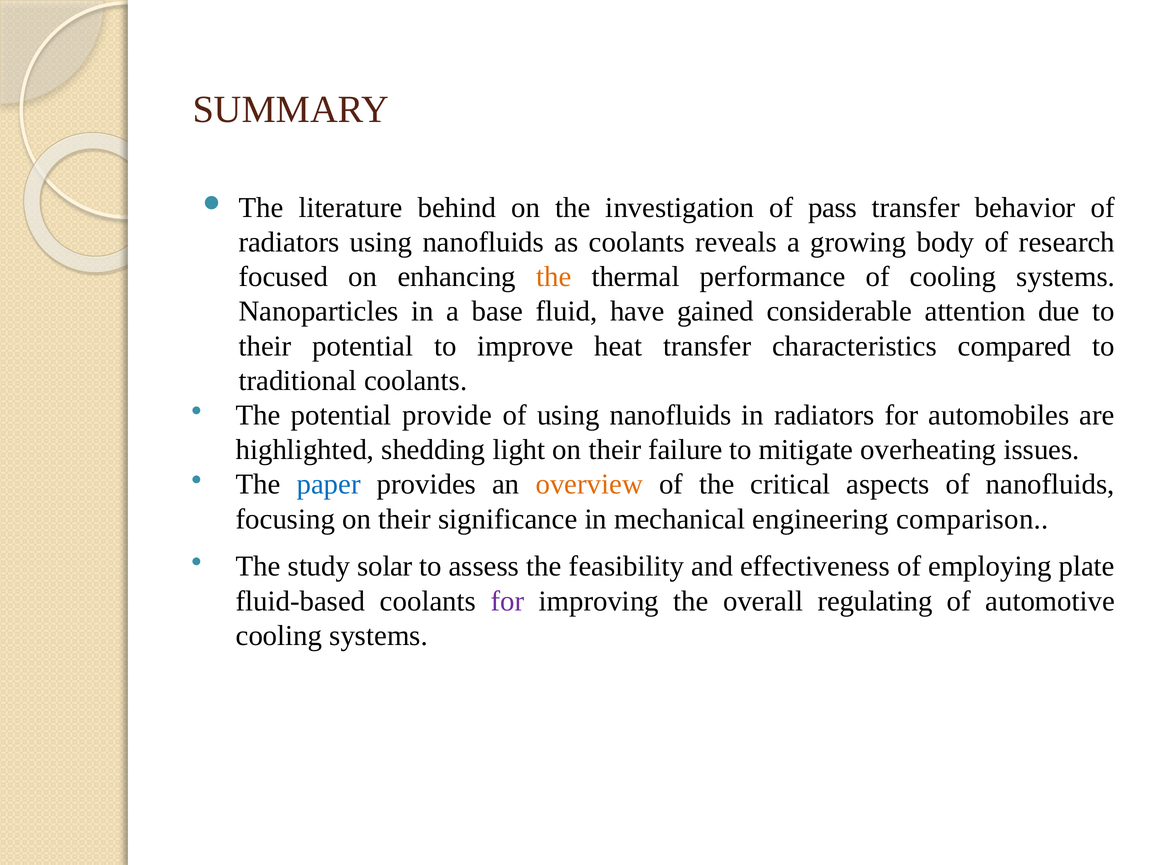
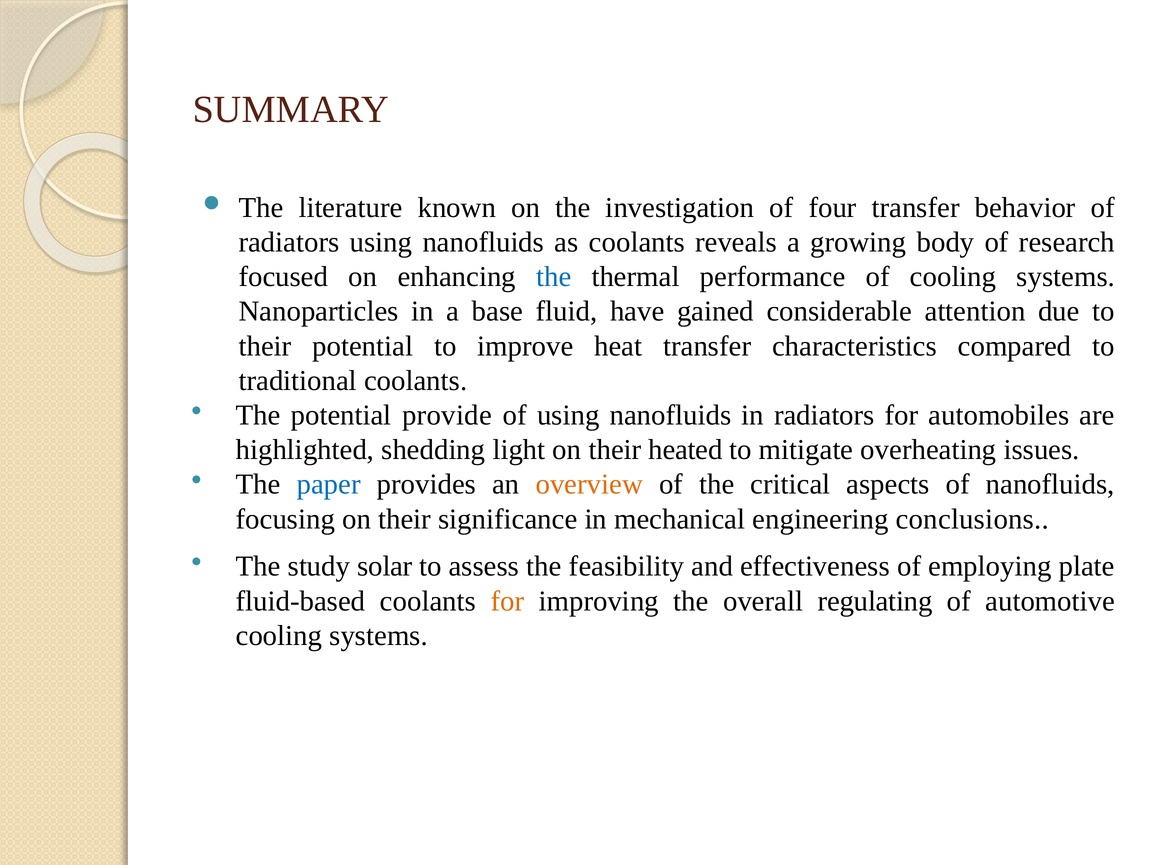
behind: behind -> known (457, 208)
pass: pass -> four (833, 208)
the colour: orange -> blue (554, 277)
failure: failure -> heated (685, 450)
comparison: comparison -> conclusions (972, 519)
for colour: purple -> orange (507, 601)
